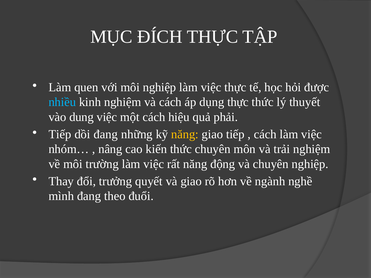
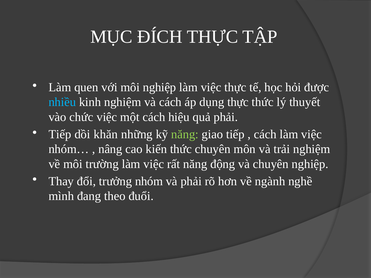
dung: dung -> chức (81, 117)
dồi đang: đang -> khăn (106, 134)
năng colour: yellow -> light green (185, 134)
quyết: quyết -> nhóm (149, 181)
và giao: giao -> phải (191, 181)
